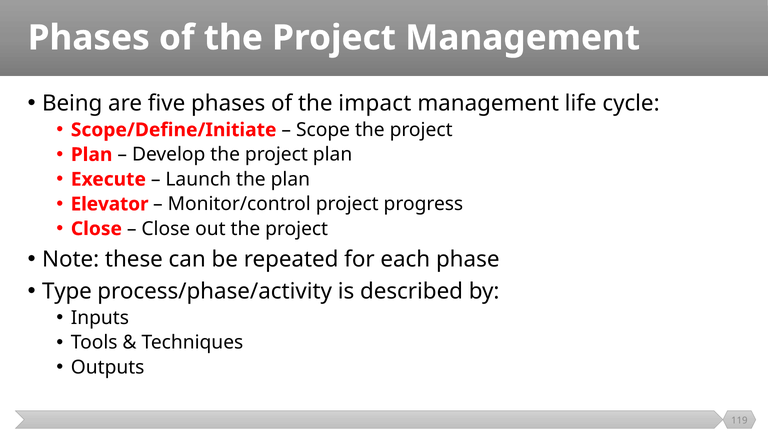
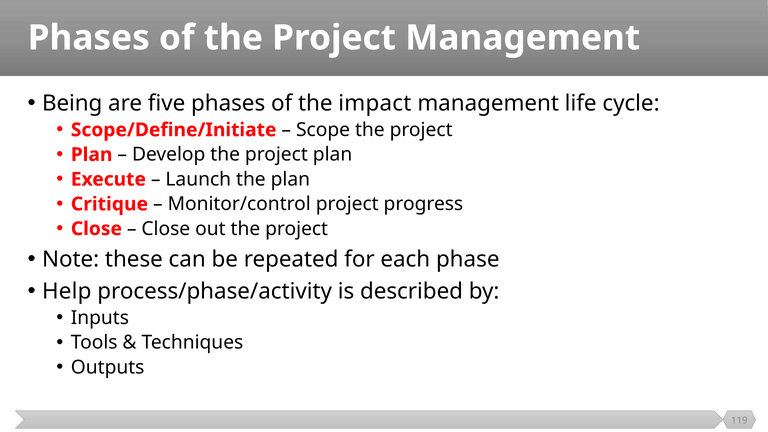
Elevator: Elevator -> Critique (109, 204)
Type: Type -> Help (67, 291)
